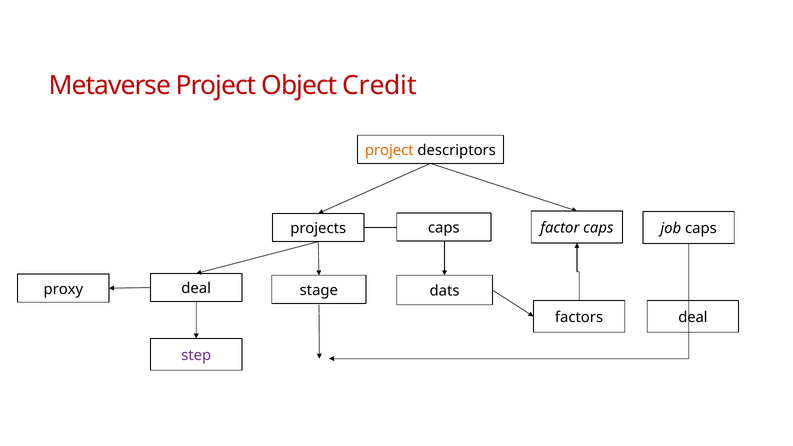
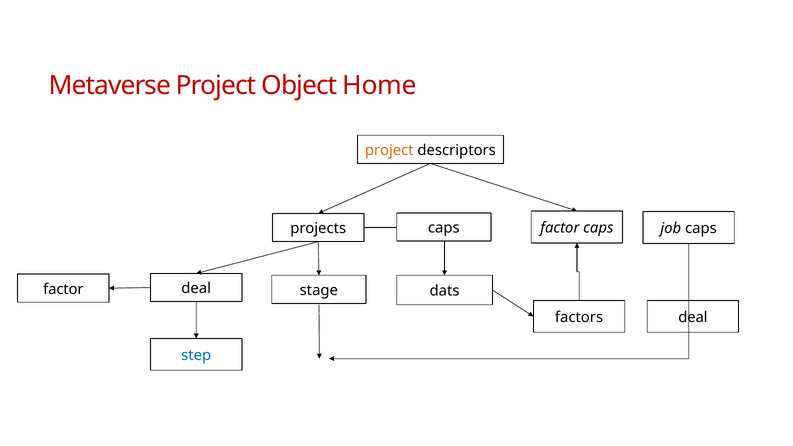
Credit: Credit -> Home (379, 86)
proxy: proxy -> factor (63, 289)
step colour: purple -> blue (196, 355)
